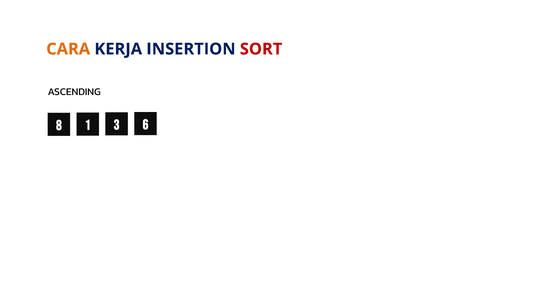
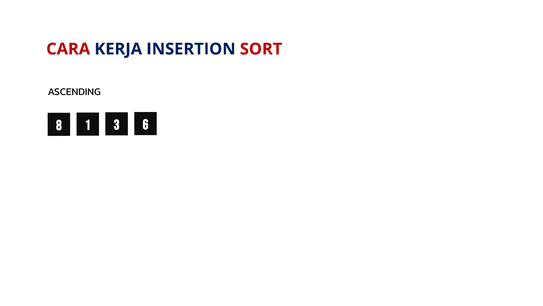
CARA colour: orange -> red (68, 49)
